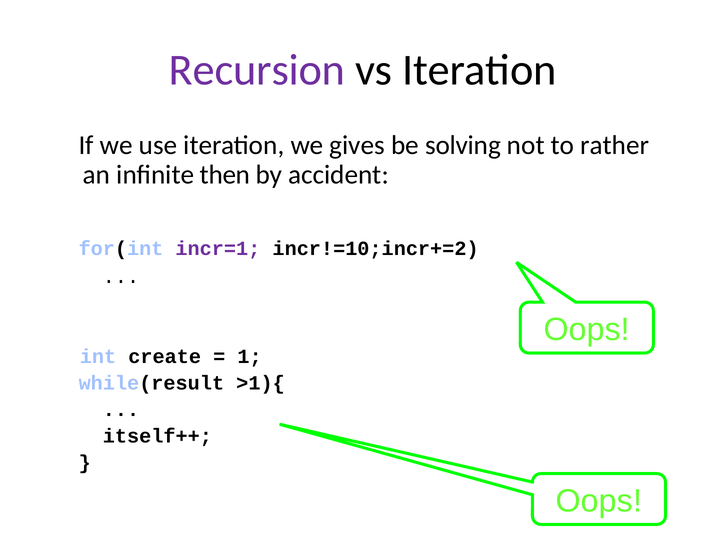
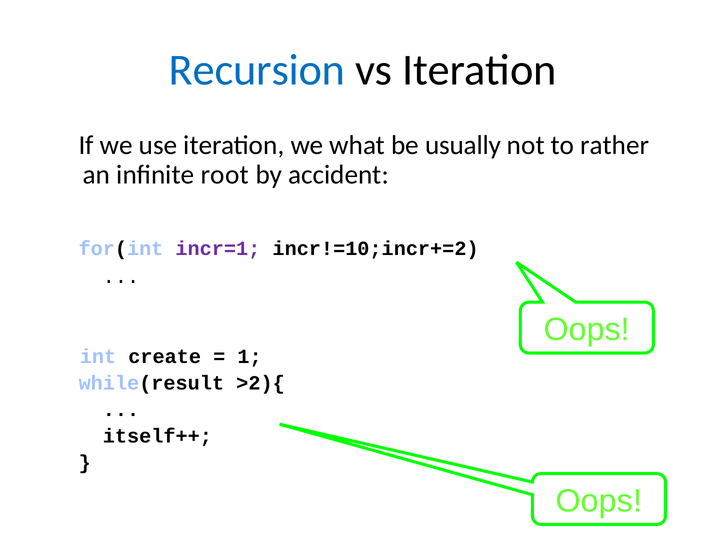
Recursion colour: purple -> blue (257, 70)
gives: gives -> what (357, 145)
solving: solving -> usually (463, 145)
then: then -> root (225, 175)
>1){: >1){ -> >2){ (260, 383)
